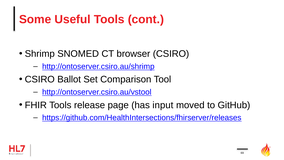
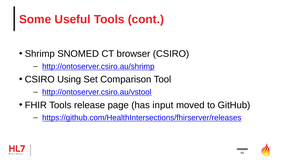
Ballot: Ballot -> Using (69, 79)
